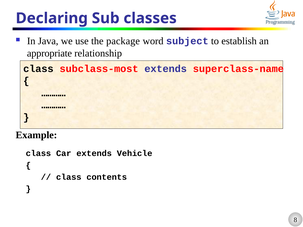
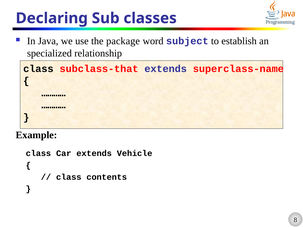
appropriate: appropriate -> specialized (49, 53)
subclass-most: subclass-most -> subclass-that (99, 69)
